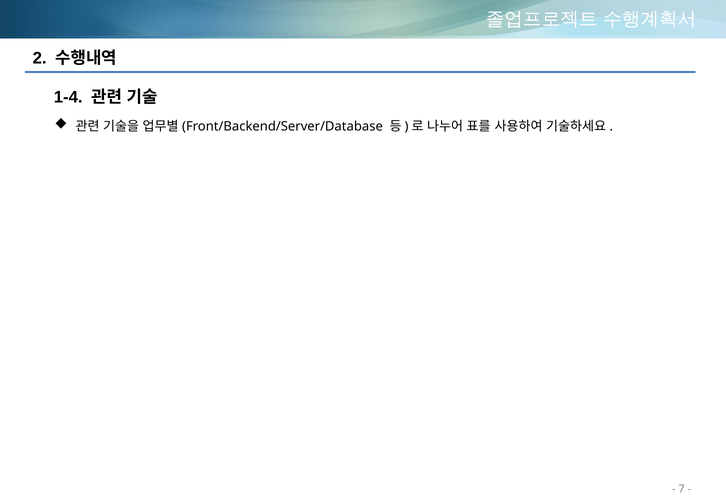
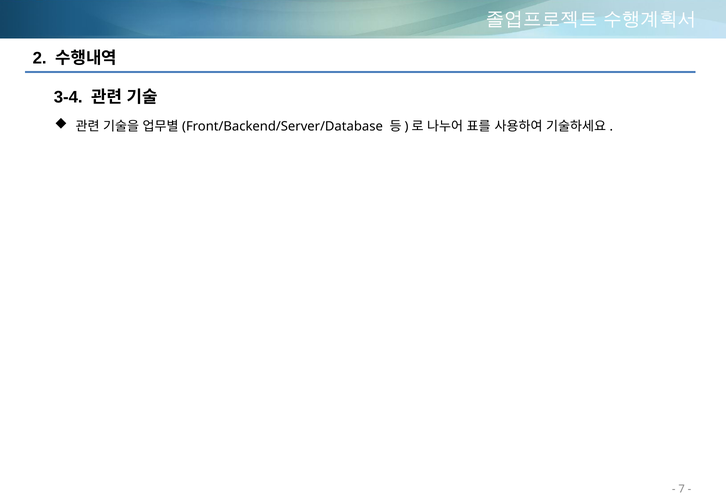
1-4: 1-4 -> 3-4 (68, 97)
